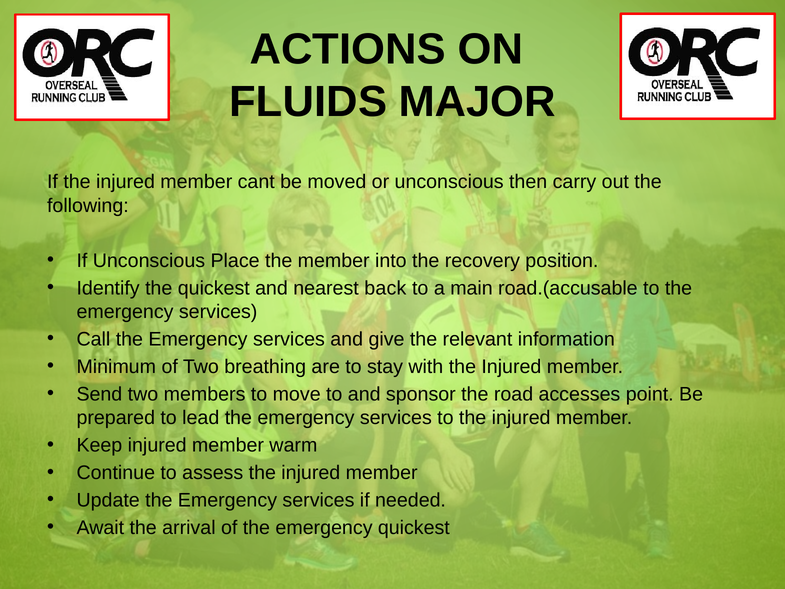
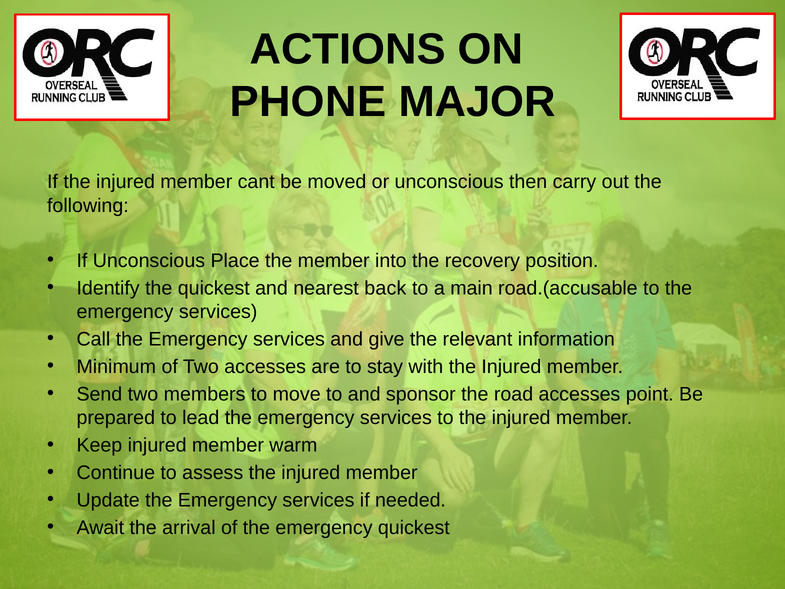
FLUIDS: FLUIDS -> PHONE (308, 102)
Two breathing: breathing -> accesses (265, 366)
